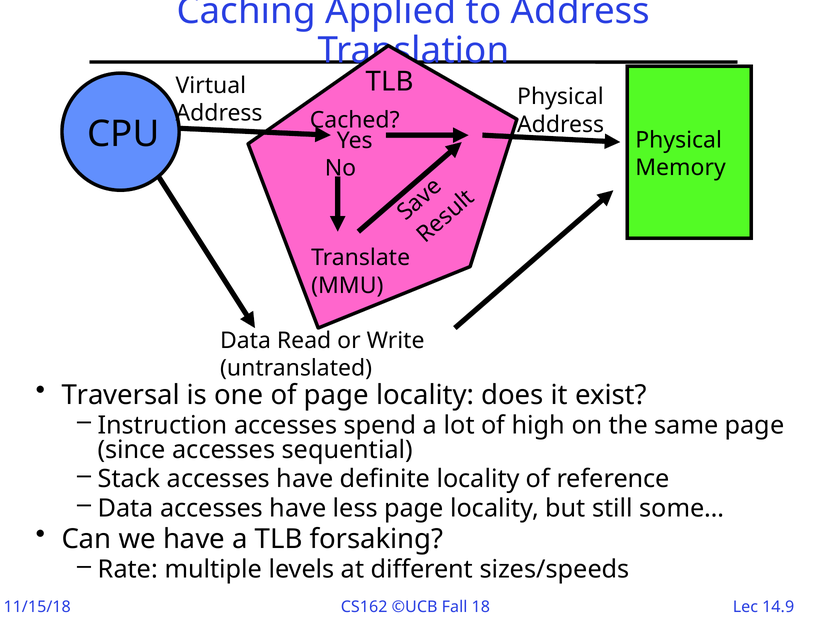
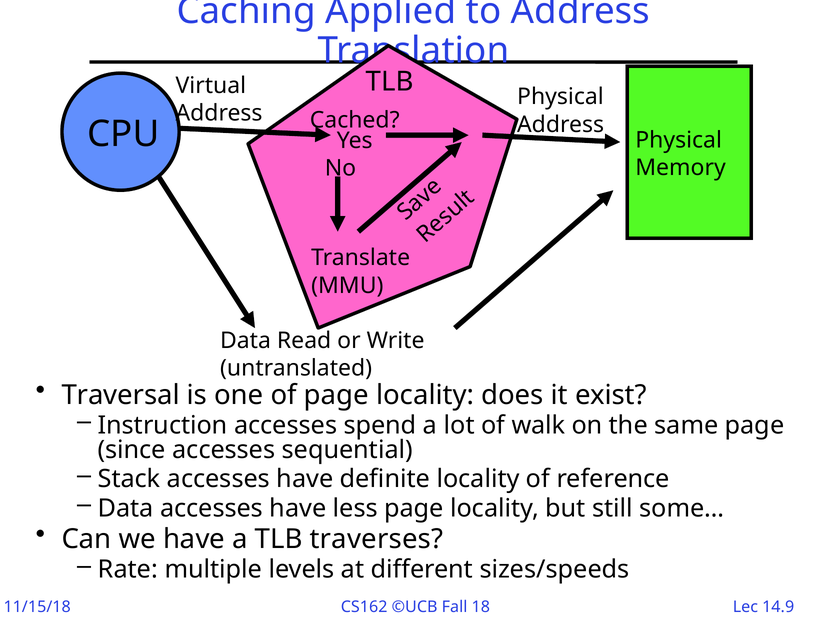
high: high -> walk (538, 426)
forsaking: forsaking -> traverses (376, 539)
